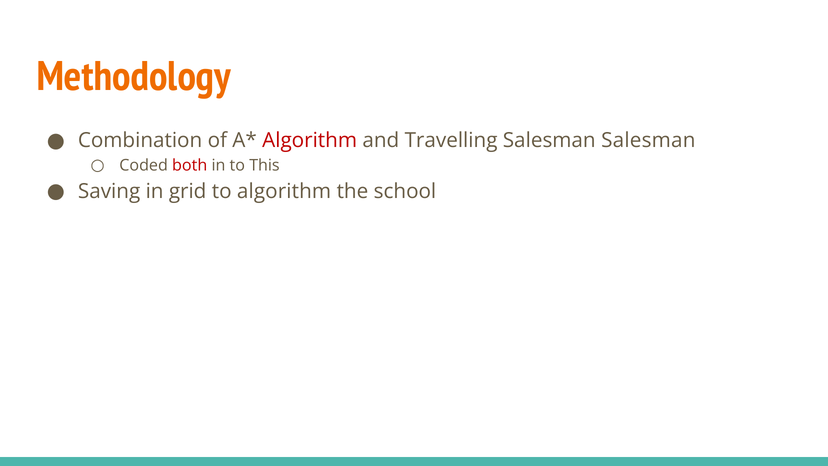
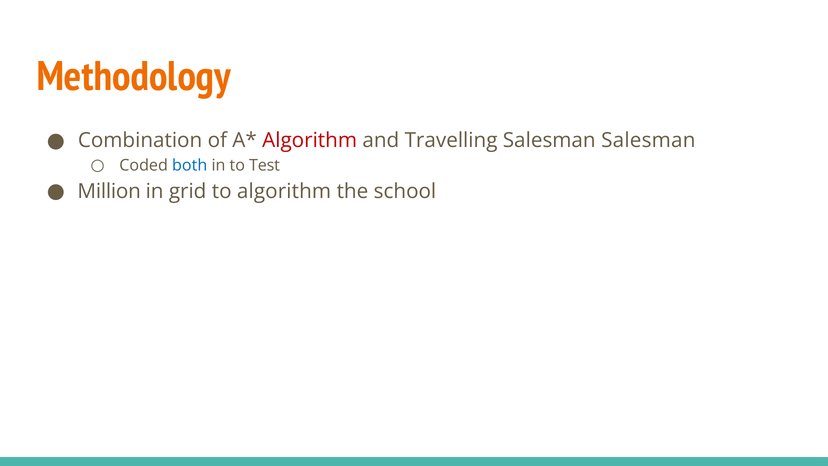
both colour: red -> blue (190, 165)
This: This -> Test (264, 165)
Saving: Saving -> Million (109, 191)
